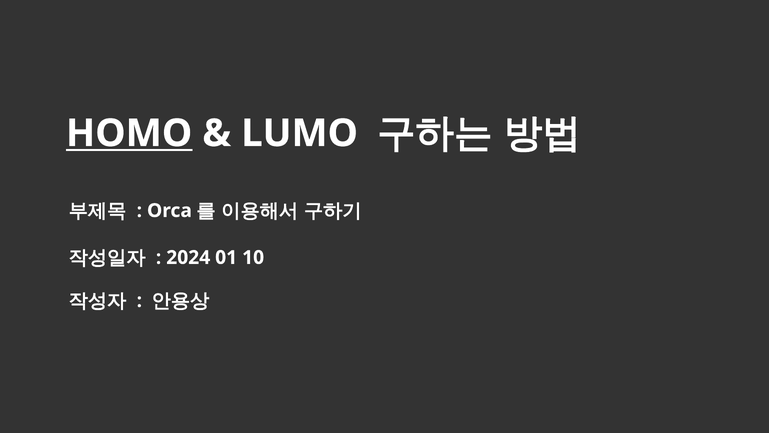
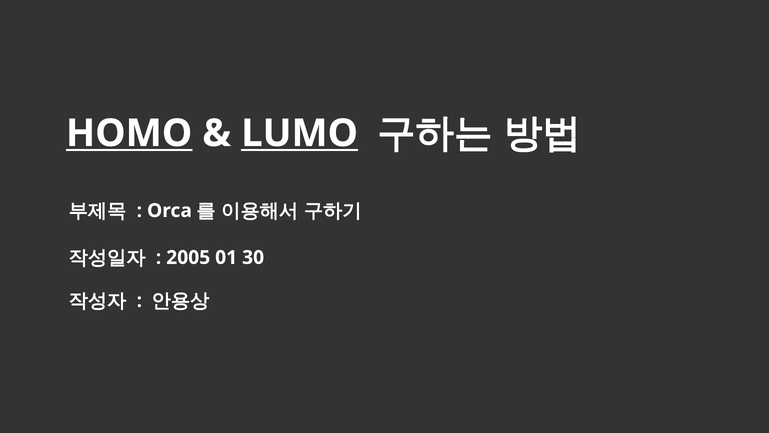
LUMO underline: none -> present (300, 133)
2024: 2024 -> 2005 (188, 257)
10: 10 -> 30 (253, 257)
